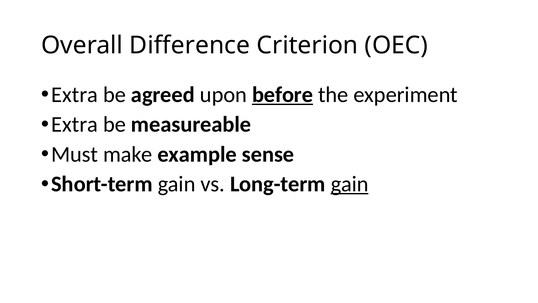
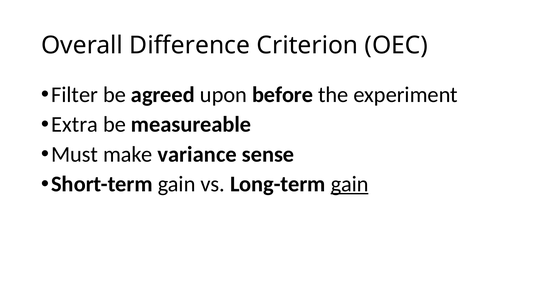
Extra: Extra -> Filter (75, 95)
before underline: present -> none (283, 95)
example: example -> variance (197, 154)
